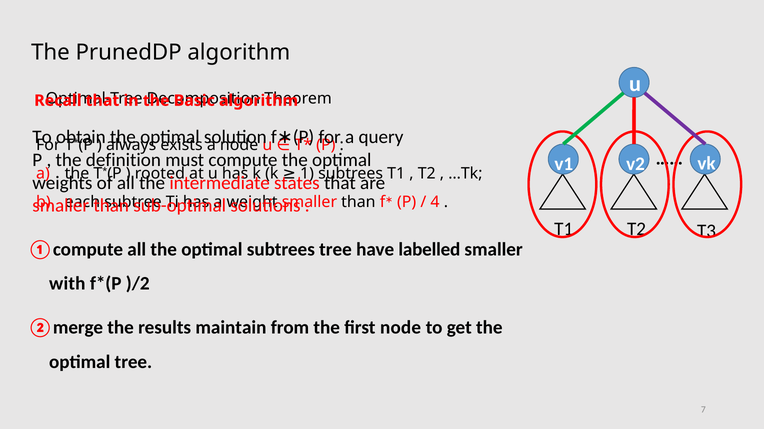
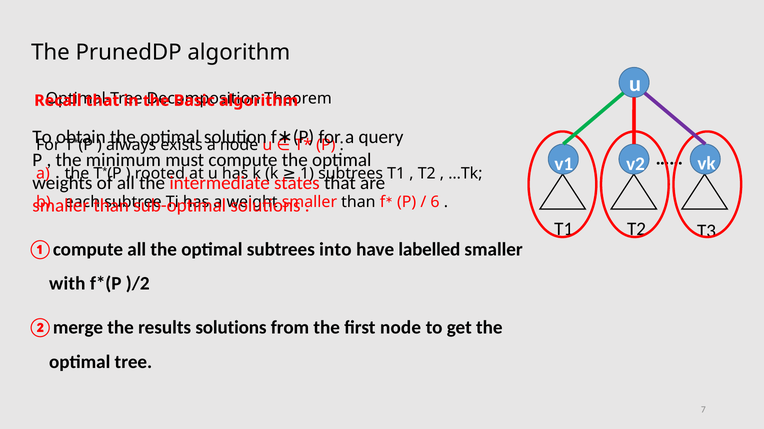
definition: definition -> minimum (123, 160)
4: 4 -> 6 (435, 203)
subtrees tree: tree -> into (335, 250)
results maintain: maintain -> solutions (231, 328)
